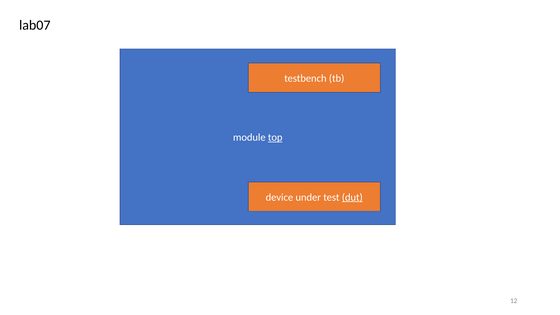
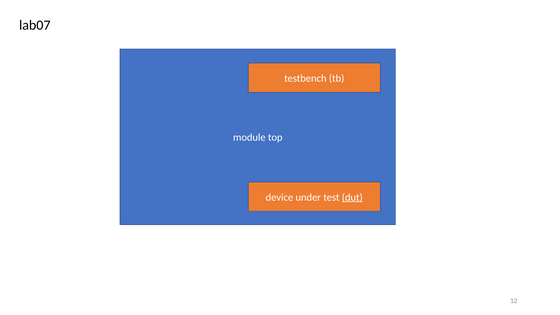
top underline: present -> none (275, 138)
